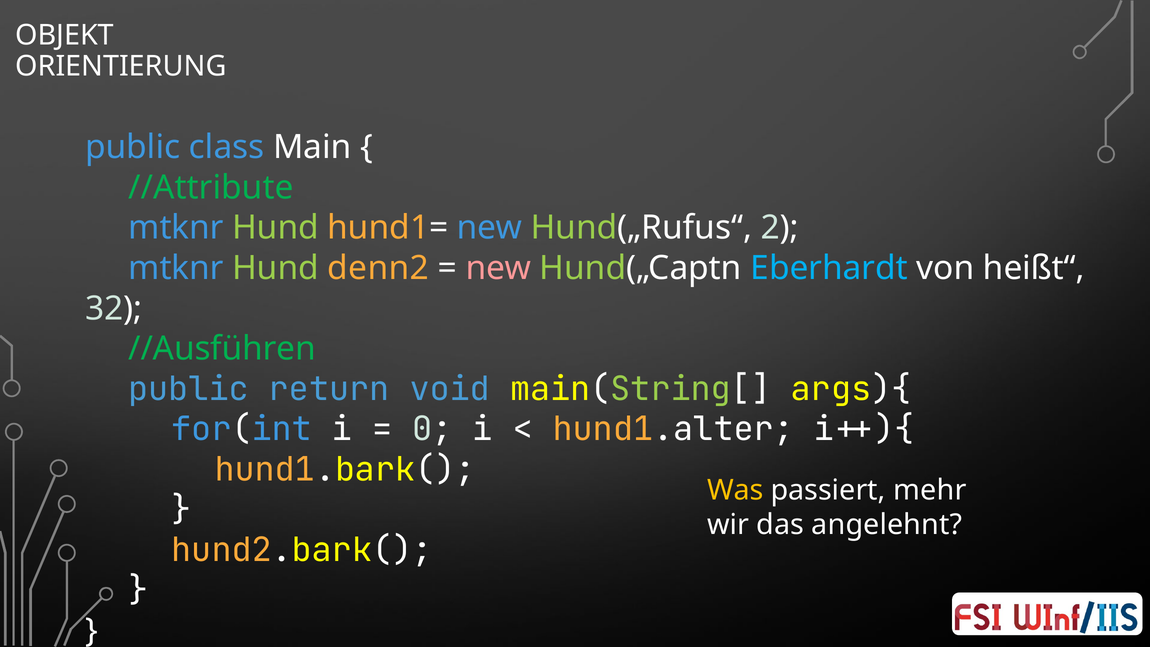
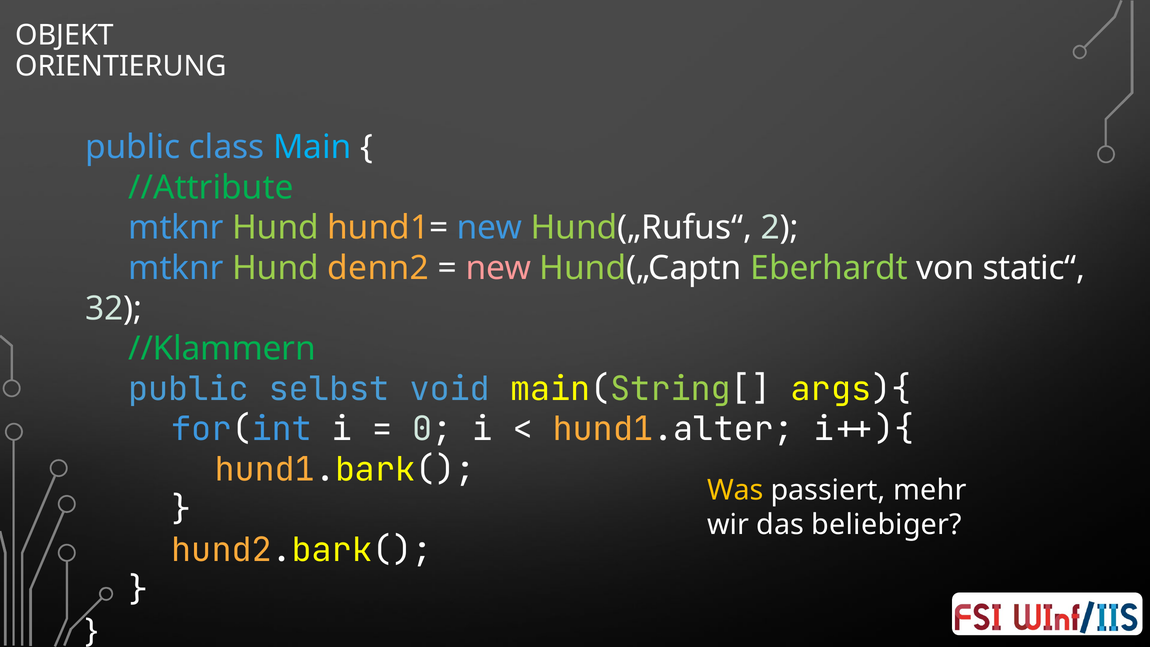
Main colour: white -> light blue (312, 147)
Eberhardt colour: light blue -> light green (829, 268)
heißt“: heißt“ -> static“ (1034, 268)
//Ausführen: //Ausführen -> //Klammern (222, 349)
return: return -> selbst (329, 389)
angelehnt: angelehnt -> beliebiger (887, 525)
